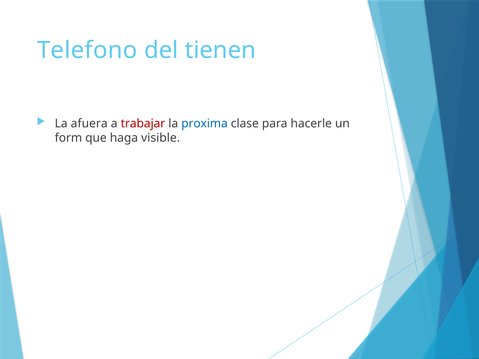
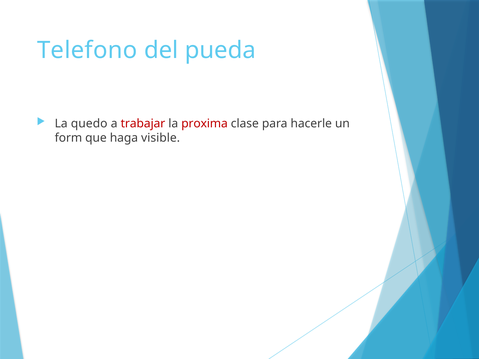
tienen: tienen -> pueda (220, 50)
afuera: afuera -> quedo (89, 124)
proxima colour: blue -> red (205, 124)
